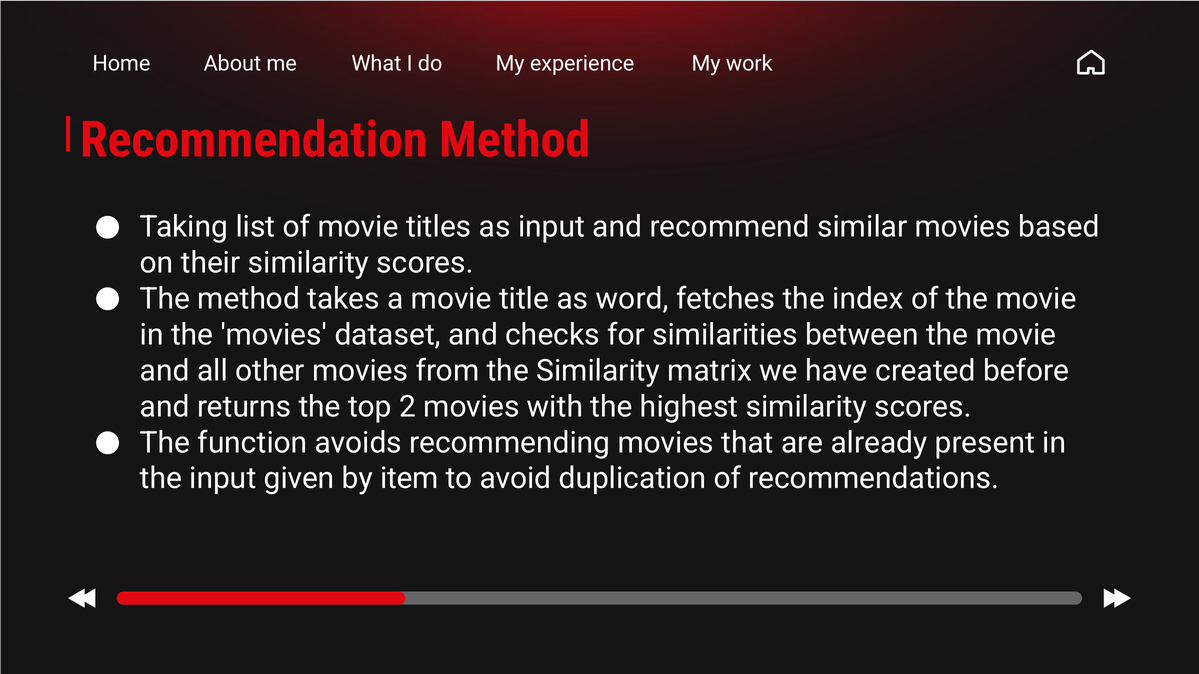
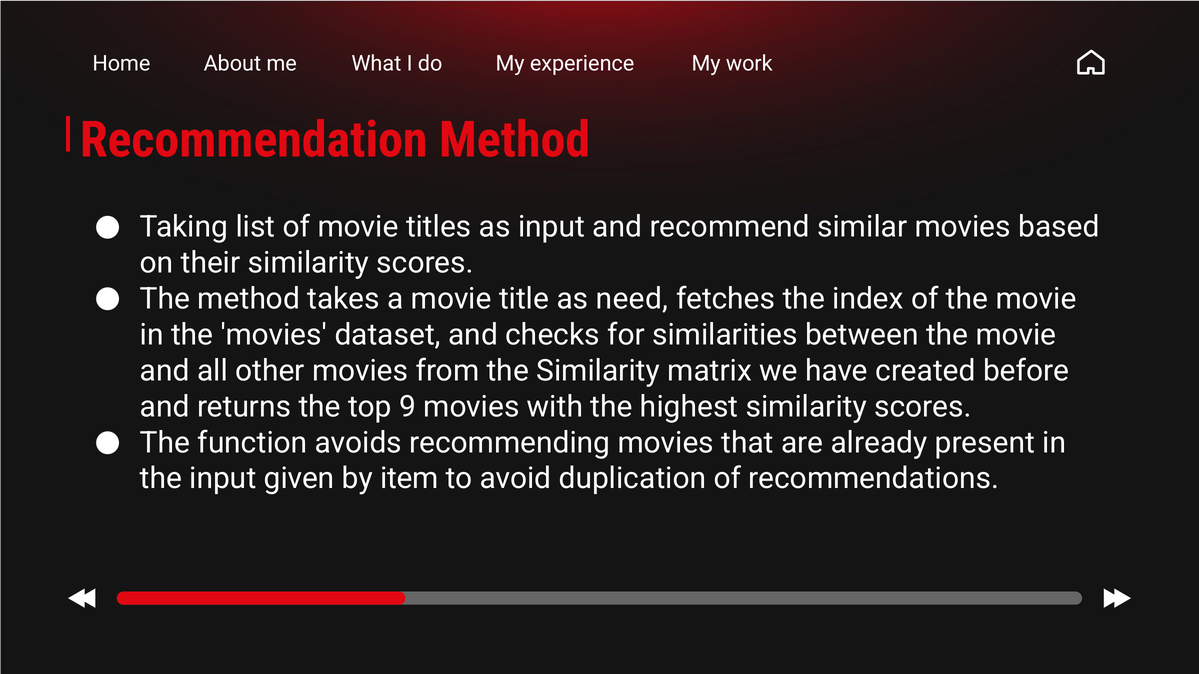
word: word -> need (632, 299)
2: 2 -> 9 (407, 407)
